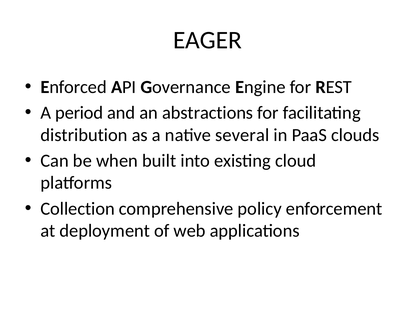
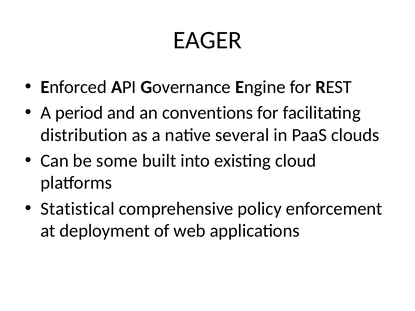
abstractions: abstractions -> conventions (208, 113)
when: when -> some (117, 161)
Collection: Collection -> Statistical (78, 209)
